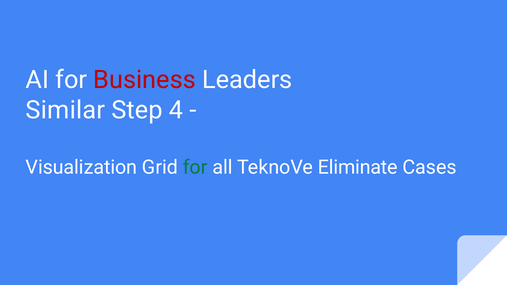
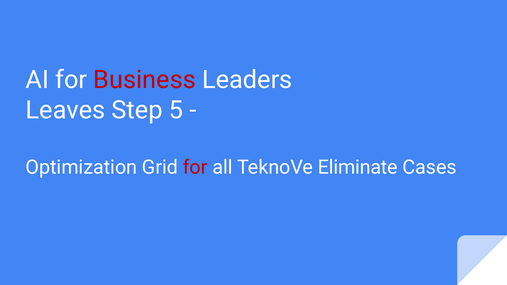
Similar: Similar -> Leaves (65, 110)
4: 4 -> 5 (176, 110)
Visualization: Visualization -> Optimization (81, 167)
for colour: green -> red (195, 167)
